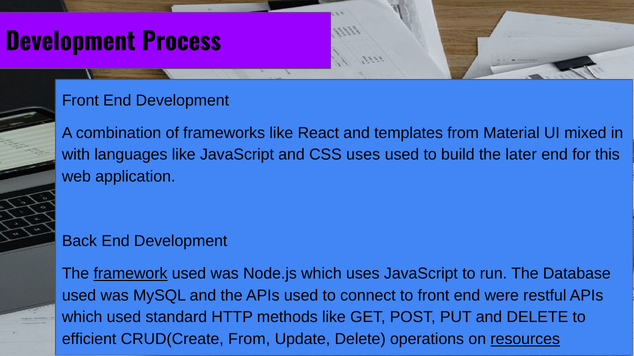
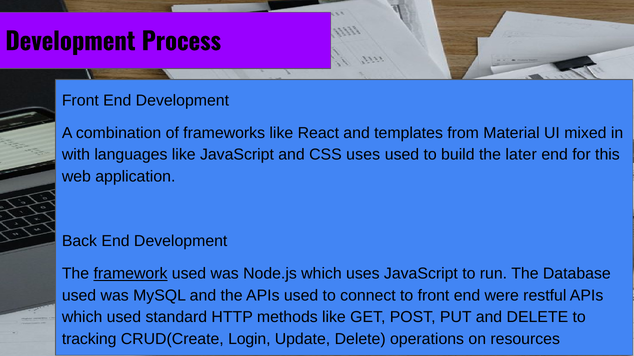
efficient: efficient -> tracking (89, 340)
CRUD(Create From: From -> Login (249, 340)
resources underline: present -> none (525, 340)
